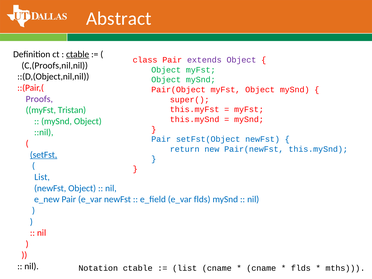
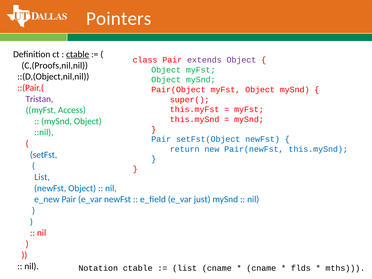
Abstract: Abstract -> Pointers (119, 19)
Proofs: Proofs -> Tristan (39, 99)
Tristan: Tristan -> Access (72, 110)
setFst underline: present -> none (44, 155)
e_var flds: flds -> just (202, 199)
